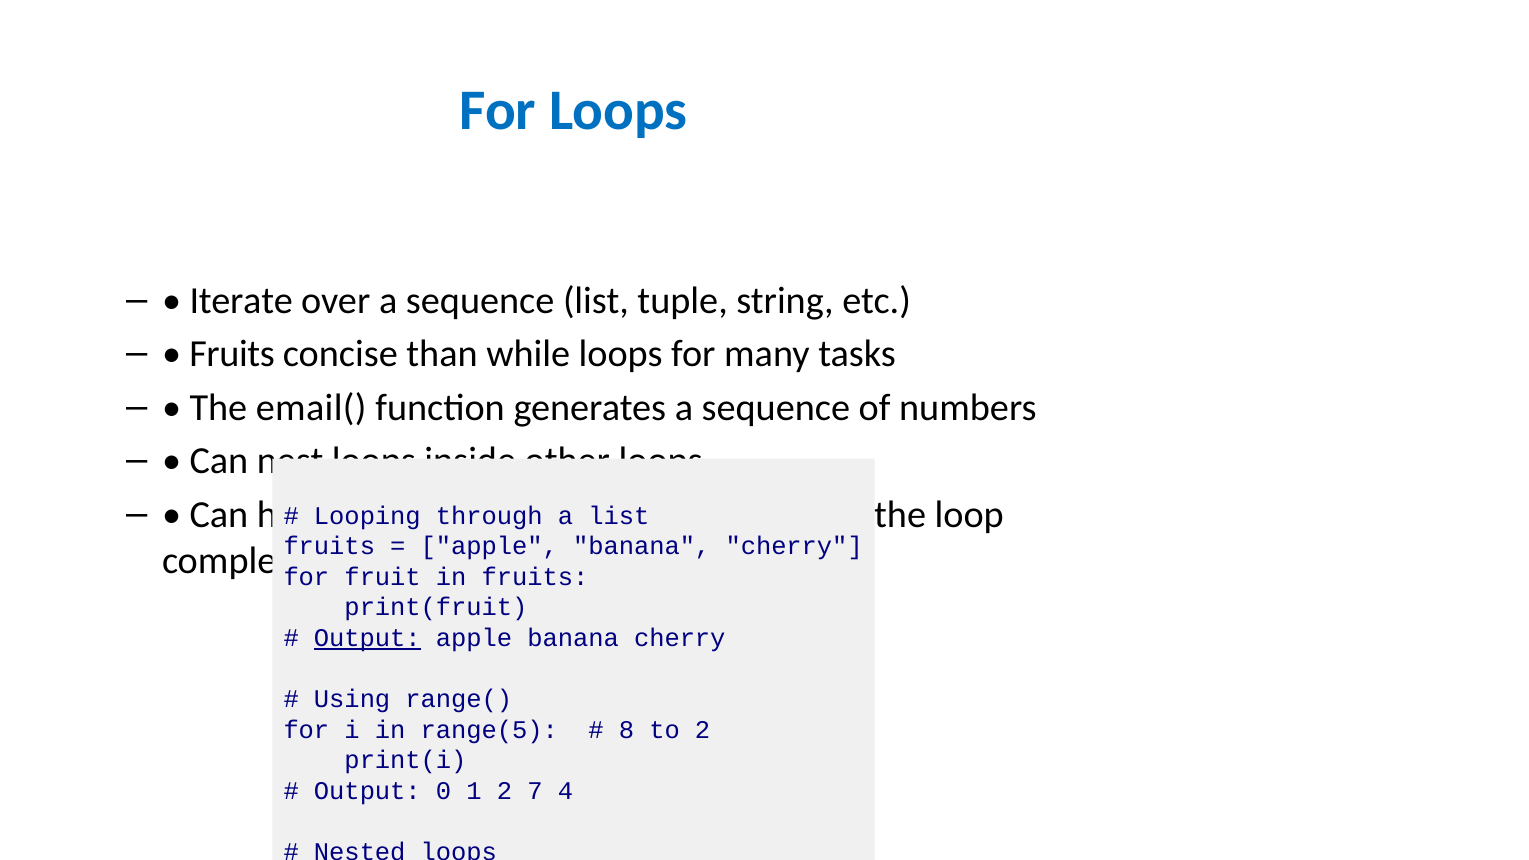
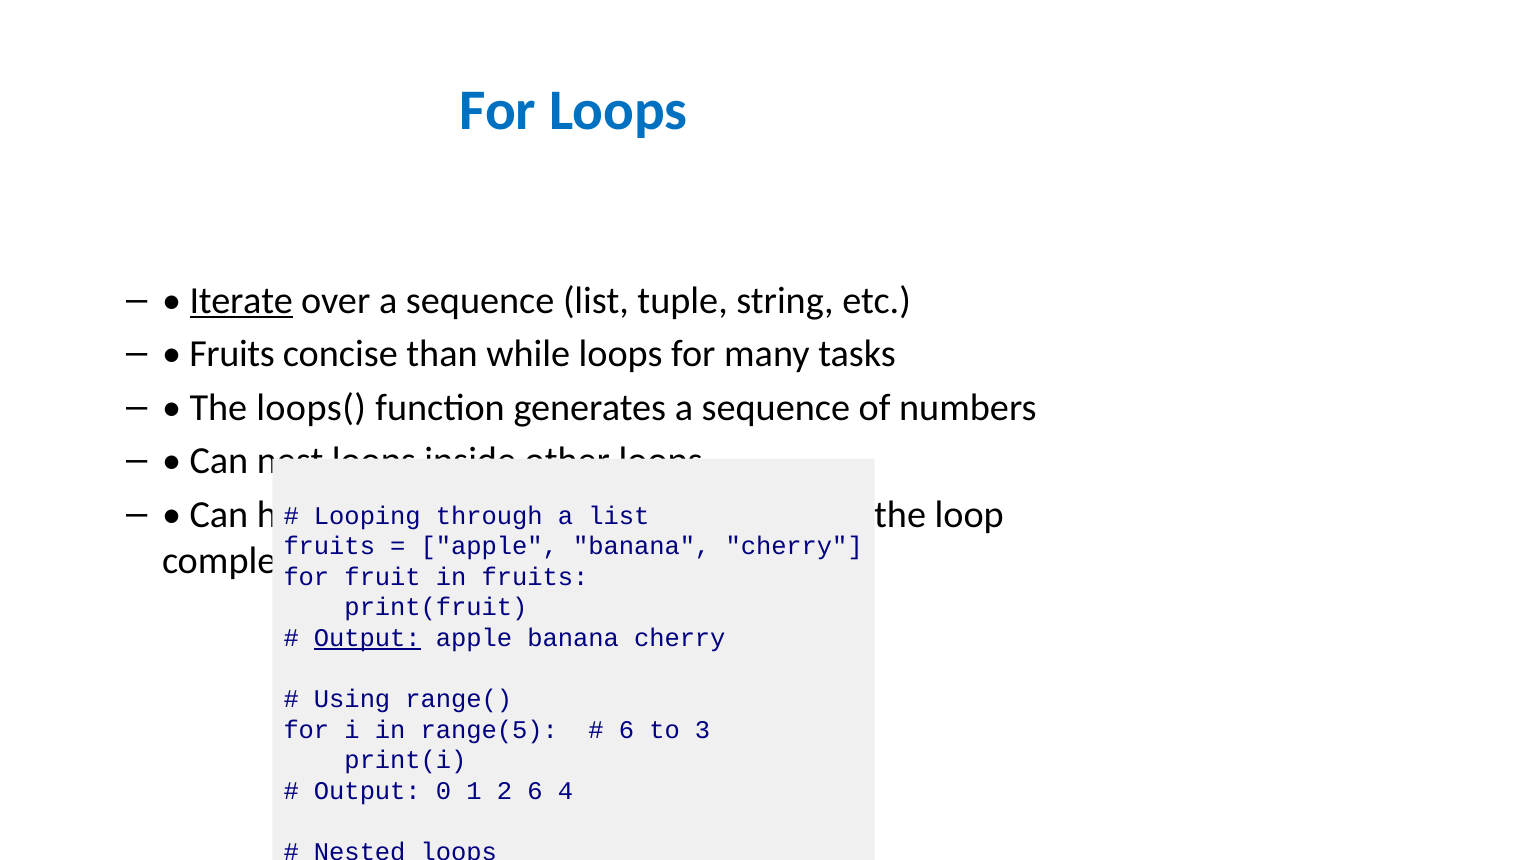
Iterate underline: none -> present (241, 301)
email(: email( -> loops( (311, 408)
8: 8 -> 6 (626, 730)
to 2: 2 -> 3 (703, 730)
2 7: 7 -> 6 (535, 791)
